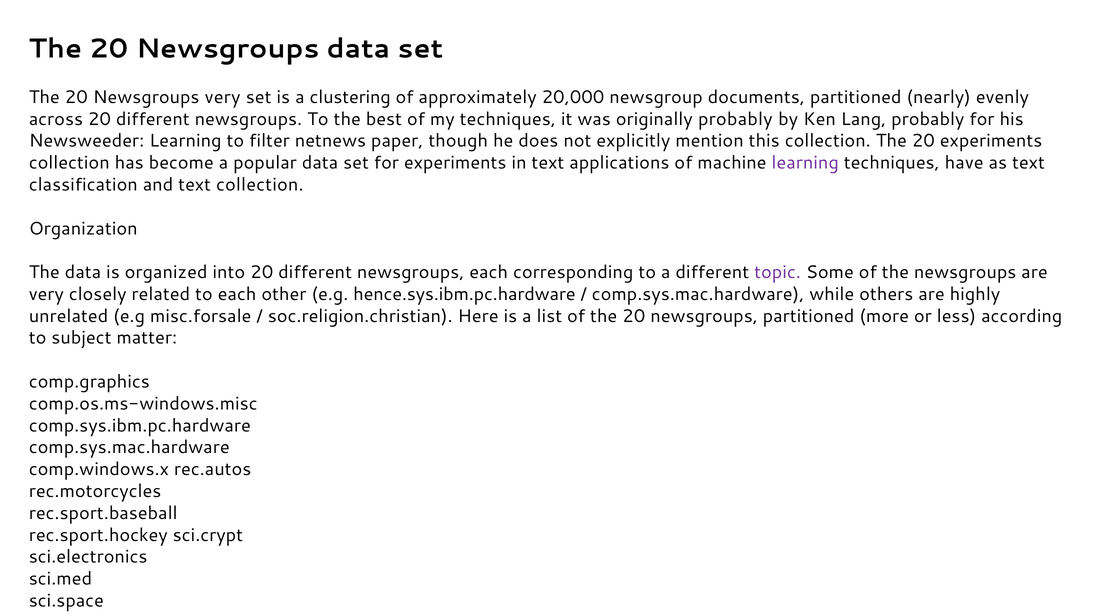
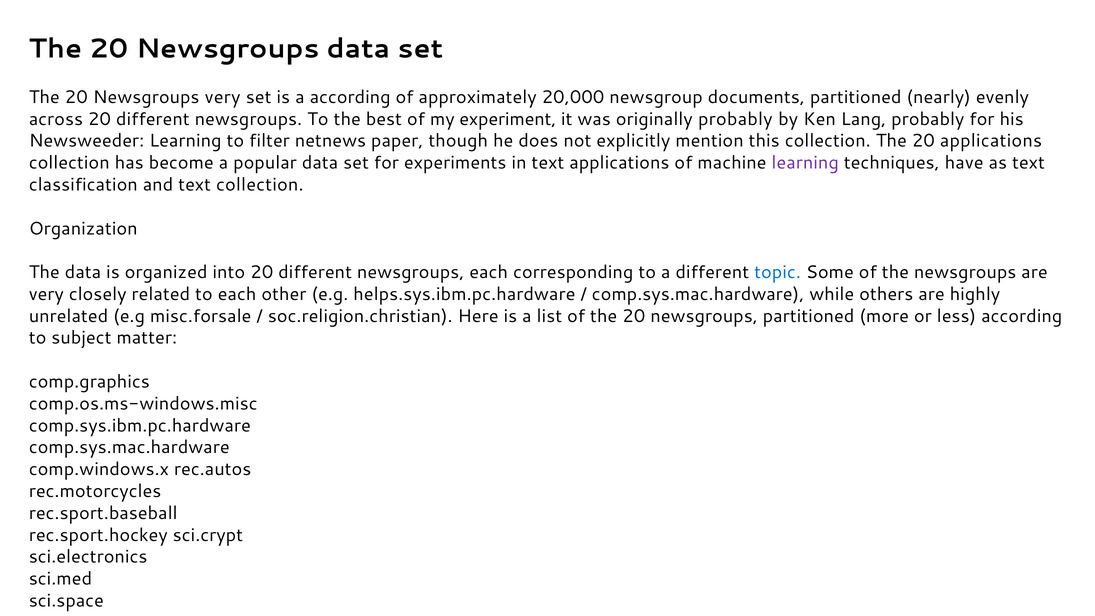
a clustering: clustering -> according (350, 97)
my techniques: techniques -> experiment (508, 119)
20 experiments: experiments -> applications (991, 141)
topic colour: purple -> blue (778, 272)
hence.sys.ibm.pc.hardware: hence.sys.ibm.pc.hardware -> helps.sys.ibm.pc.hardware (464, 294)
